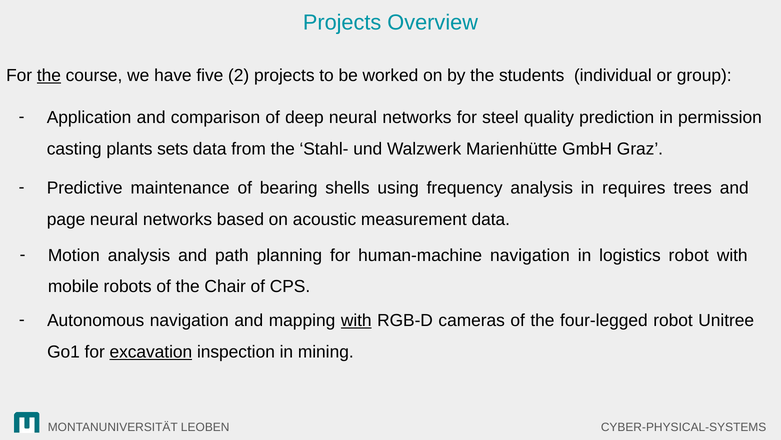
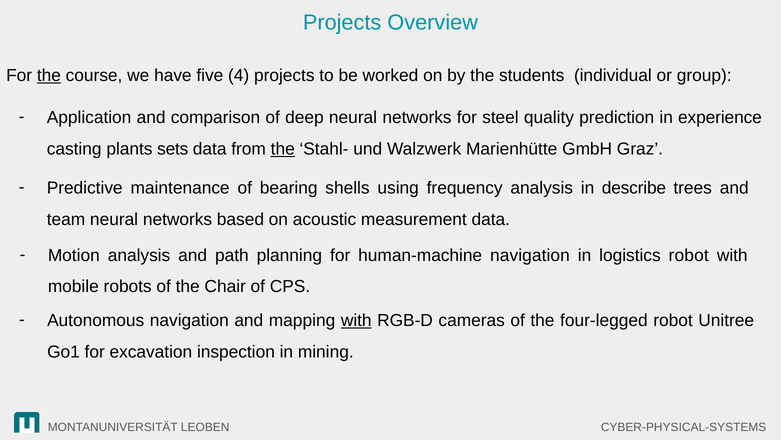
2: 2 -> 4 (239, 76)
permission: permission -> experience (720, 118)
the underline: none -> present (283, 149)
requires: requires -> describe (634, 188)
page: page -> team (66, 219)
excavation underline: present -> none (151, 351)
